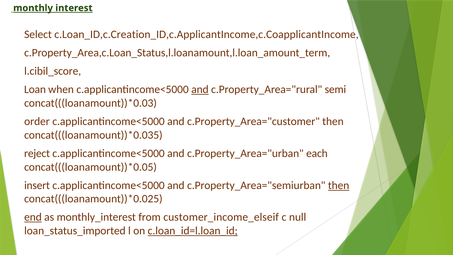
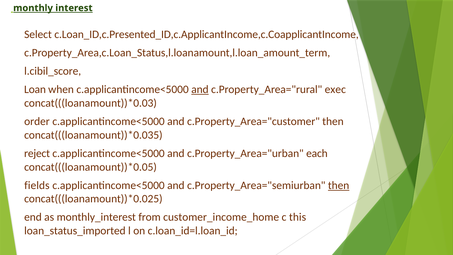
c.Loan_ID,c.Creation_ID,c.ApplicantIncome,c.CoapplicantIncome: c.Loan_ID,c.Creation_ID,c.ApplicantIncome,c.CoapplicantIncome -> c.Loan_ID,c.Presented_ID,c.ApplicantIncome,c.CoapplicantIncome (207, 35)
semi: semi -> exec (335, 89)
insert: insert -> fields (37, 185)
end underline: present -> none (33, 217)
customer_income_elseif: customer_income_elseif -> customer_income_home (221, 217)
null: null -> this (298, 217)
c.loan_id=l.loan_id underline: present -> none (193, 231)
